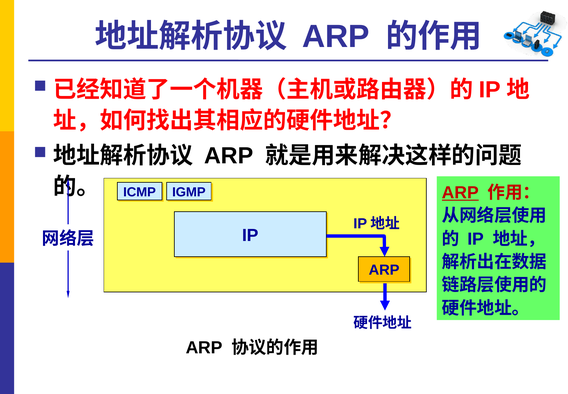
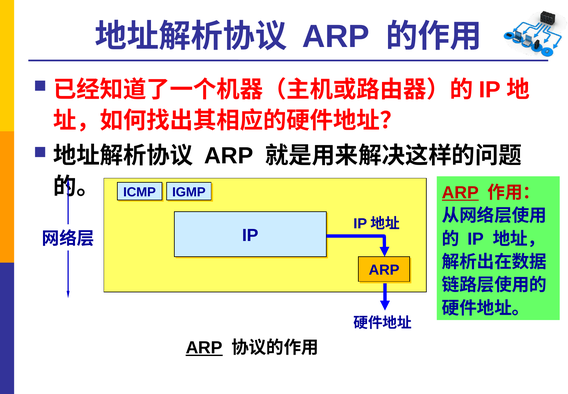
ARP underline: none -> present (204, 347)
